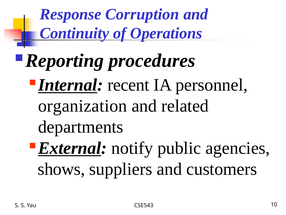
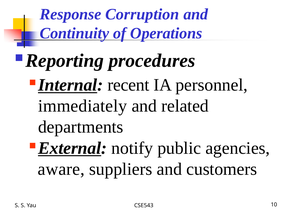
organization: organization -> immediately (83, 106)
shows: shows -> aware (61, 169)
